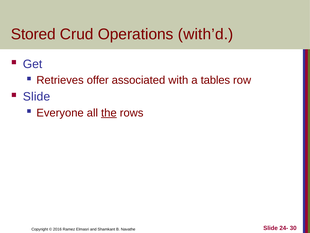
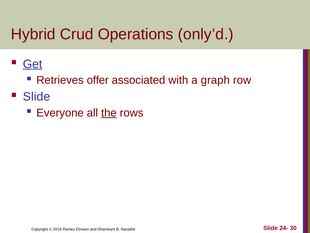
Stored: Stored -> Hybrid (33, 34)
with’d: with’d -> only’d (206, 34)
Get underline: none -> present (33, 64)
tables: tables -> graph (215, 80)
